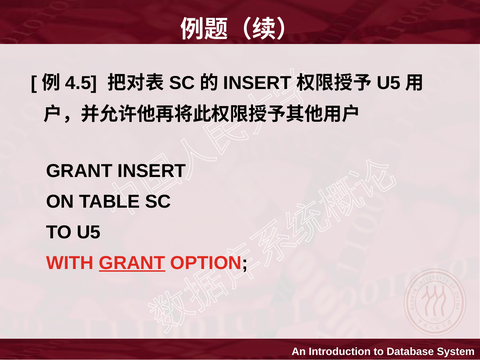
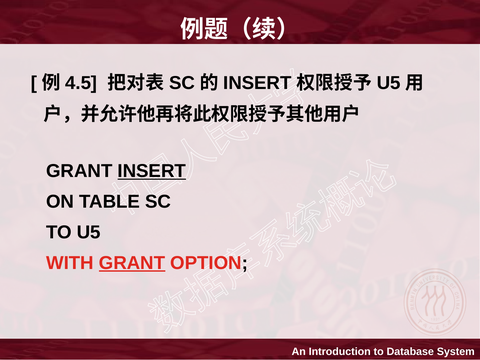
INSERT underline: none -> present (152, 171)
